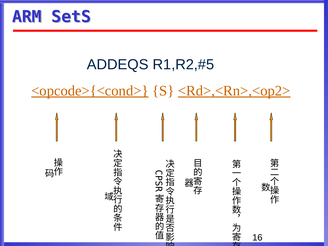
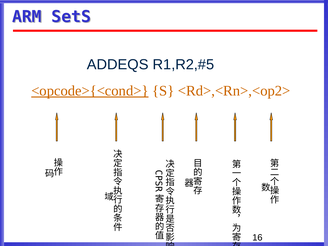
<Rd>,<Rn>,<op2> underline: present -> none (234, 91)
